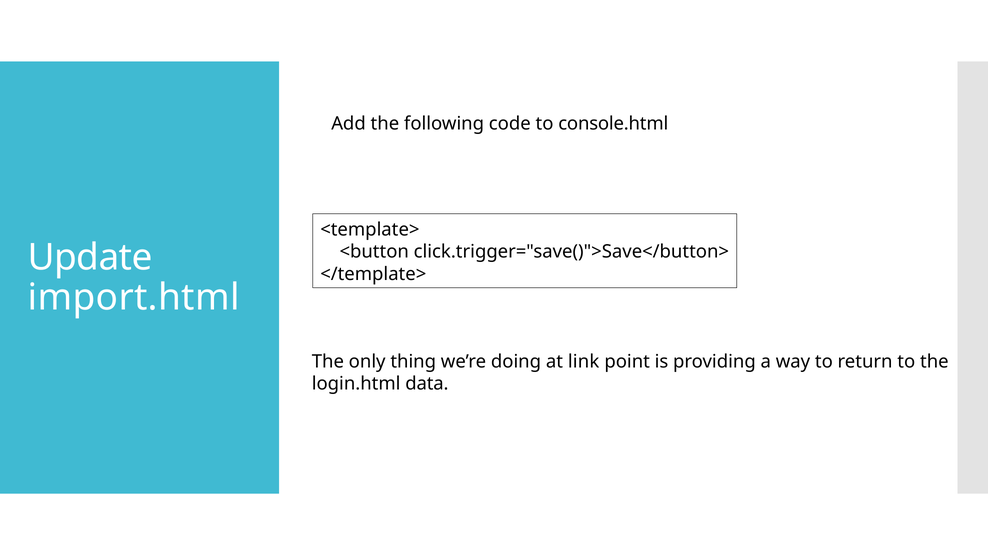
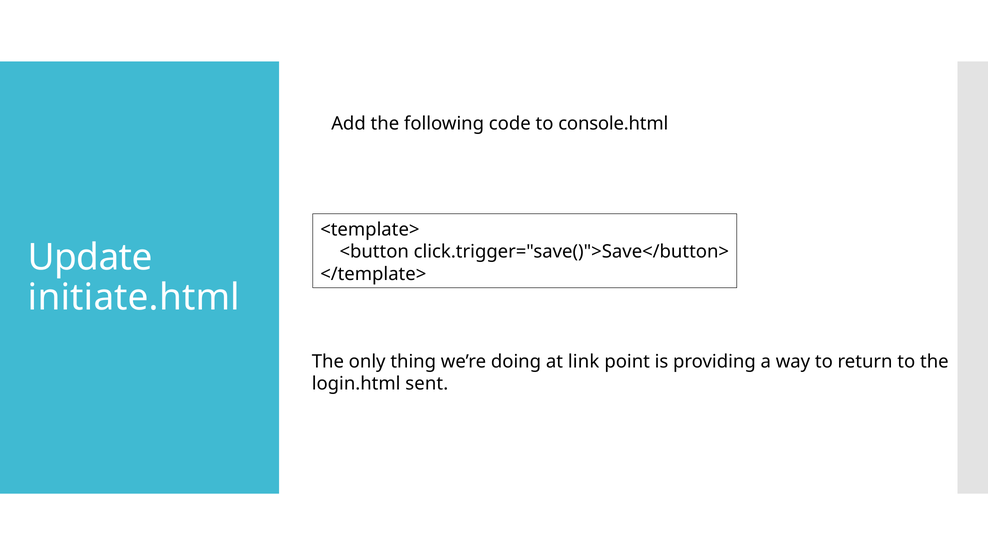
import.html: import.html -> initiate.html (134, 297)
data: data -> sent (427, 384)
